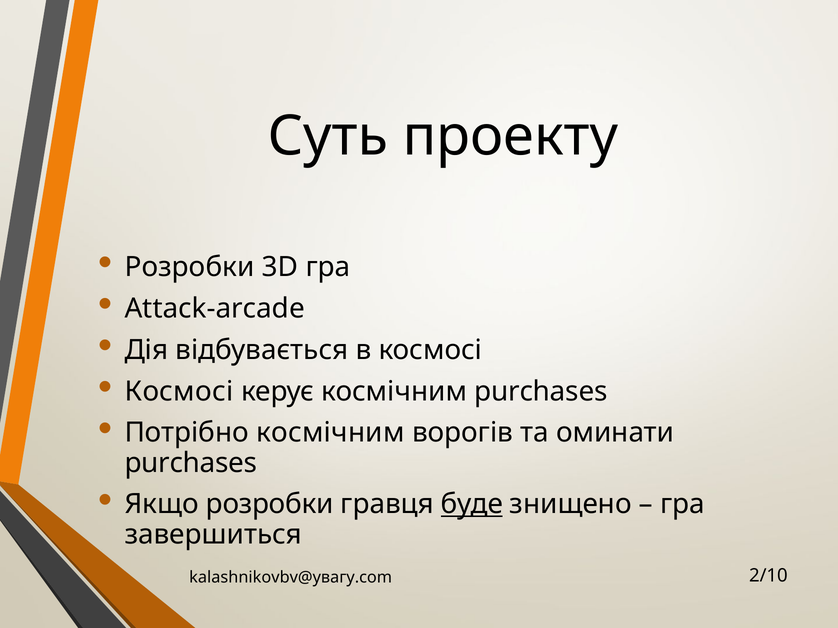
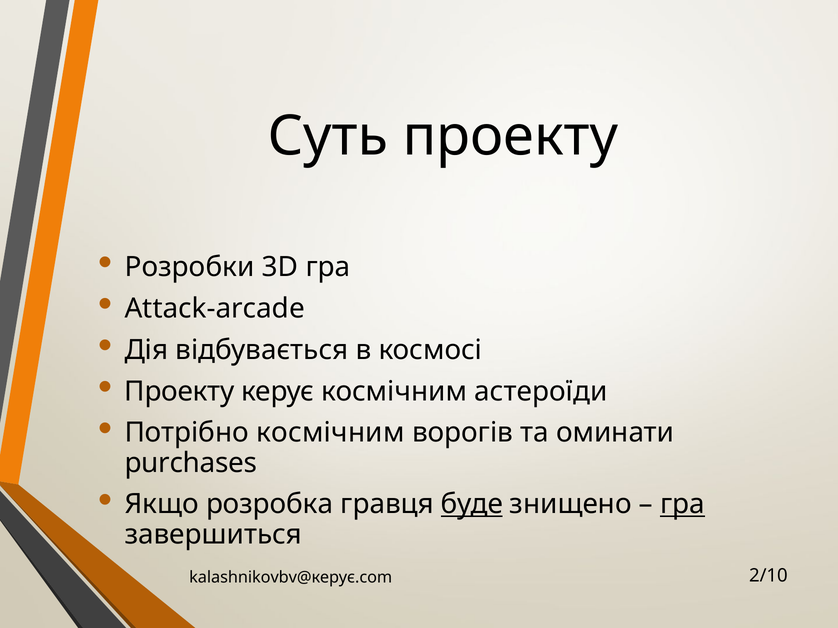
Космосі: Космосі -> Проекту (179, 392)
космічним purchases: purchases -> астероїди (541, 392)
Якщо розробки: розробки -> розробка (270, 505)
гра underline: none -> present (683, 505)
kalashnikovbv@увагу.com: kalashnikovbv@увагу.com -> kalashnikovbv@керує.com (291, 578)
